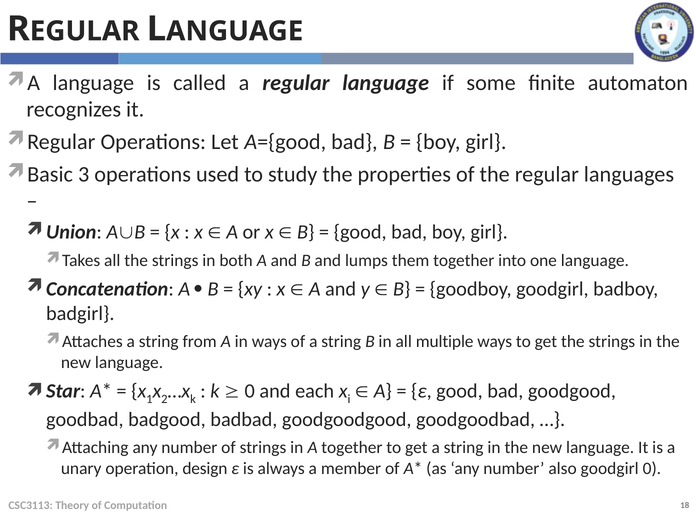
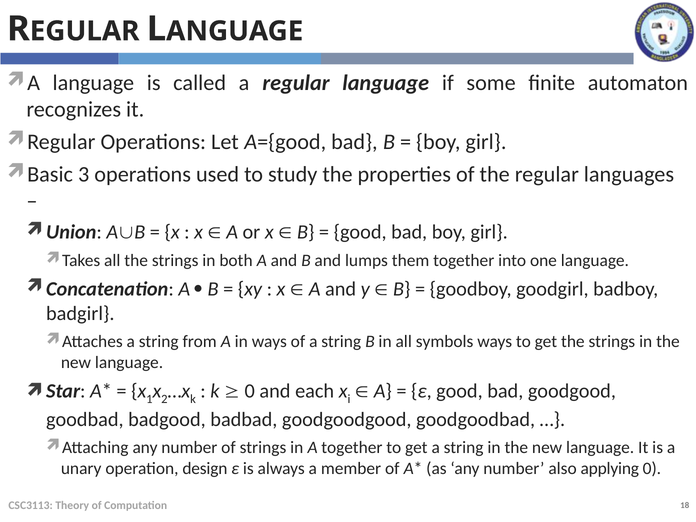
multiple: multiple -> symbols (445, 342)
also goodgirl: goodgirl -> applying (610, 468)
